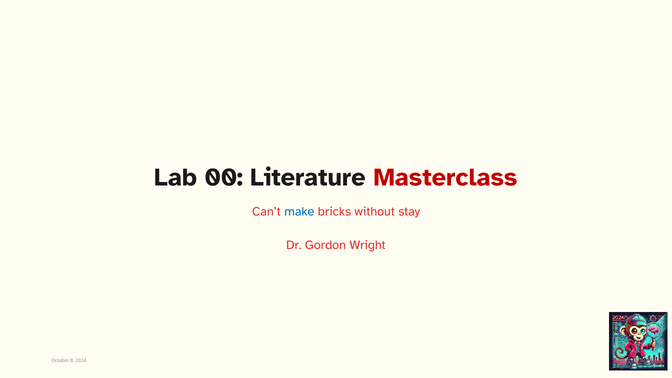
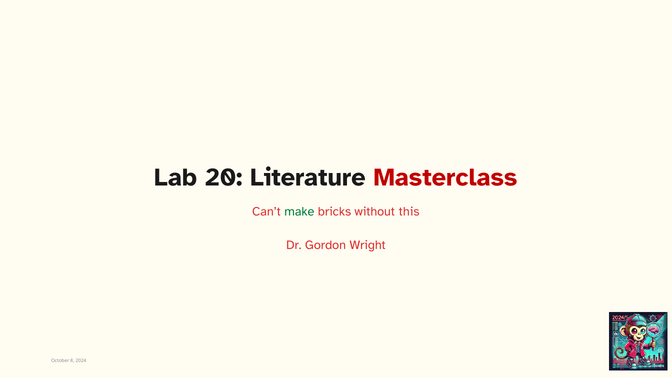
00: 00 -> 20 (224, 178)
make colour: blue -> green (299, 212)
stay: stay -> this (409, 212)
